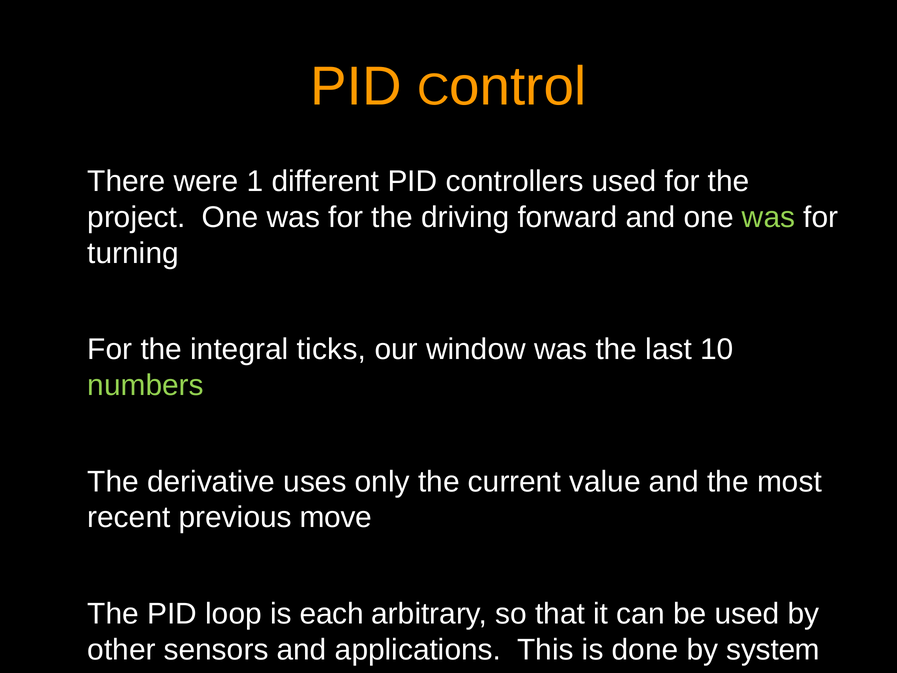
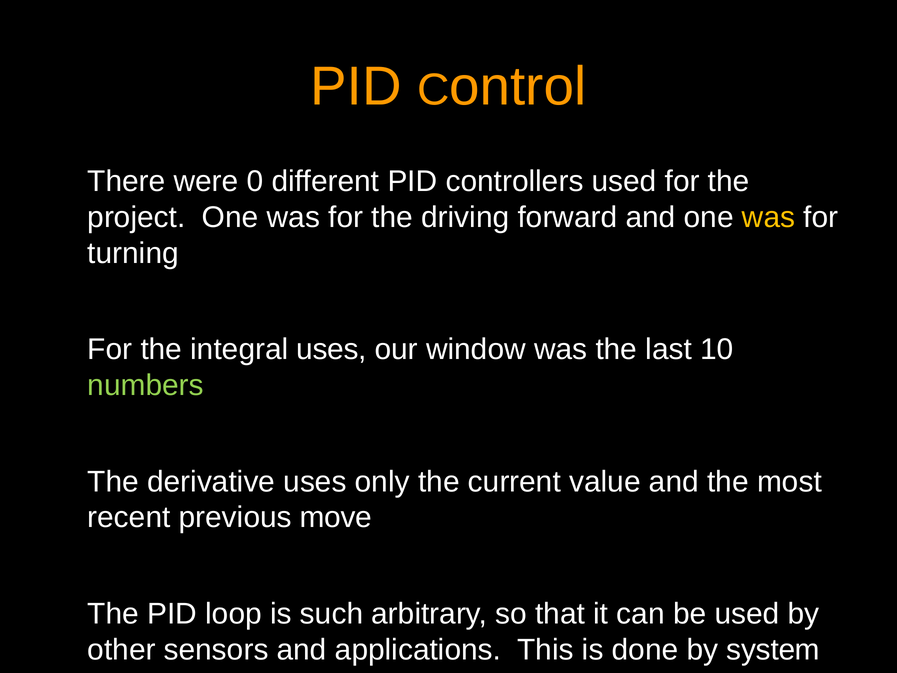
1: 1 -> 0 (255, 182)
was colour: light green -> yellow (769, 217)
integral ticks: ticks -> uses (332, 349)
each: each -> such (332, 614)
